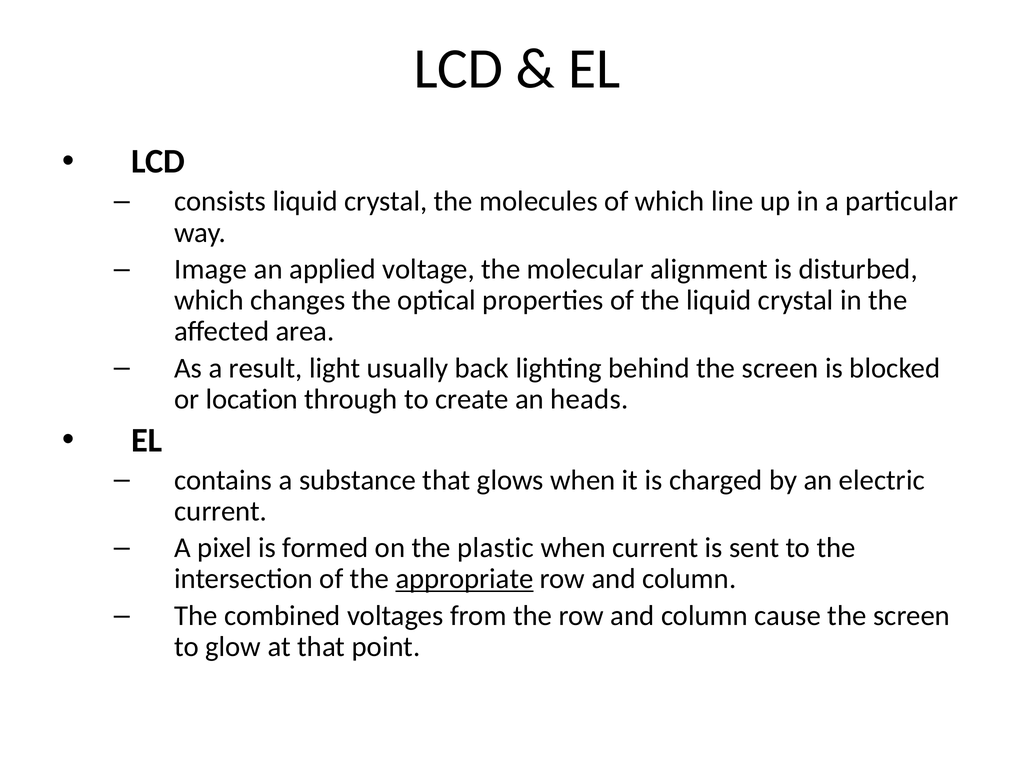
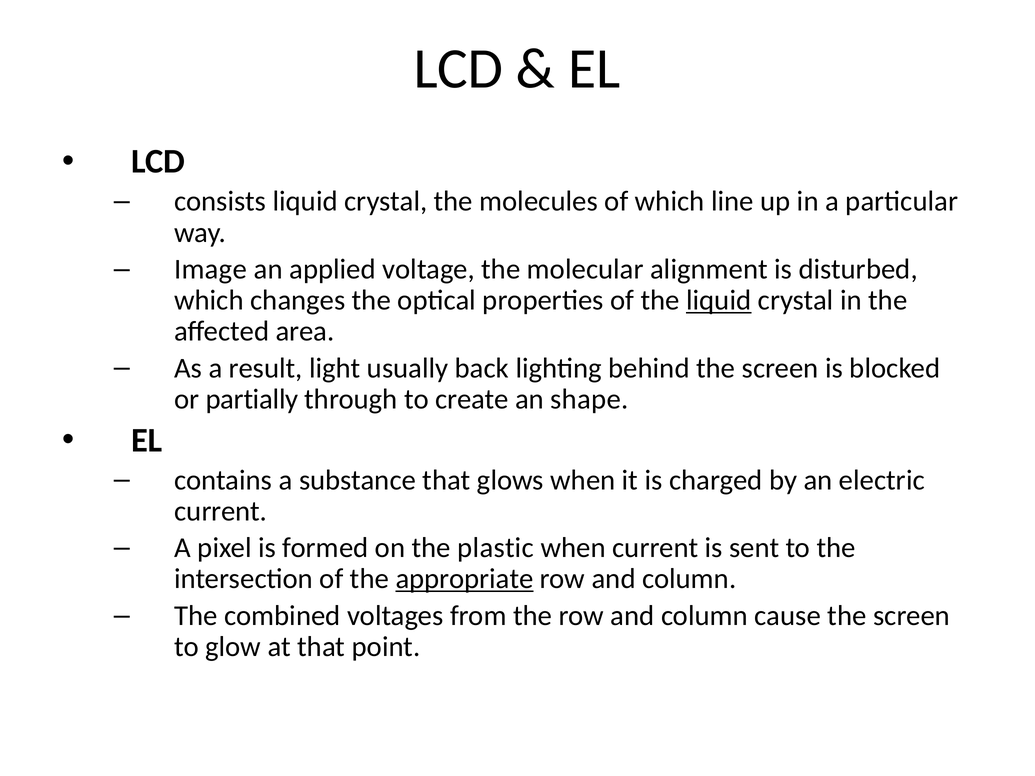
liquid underline: none -> present (719, 300)
location: location -> partially (252, 399)
heads: heads -> shape (589, 399)
